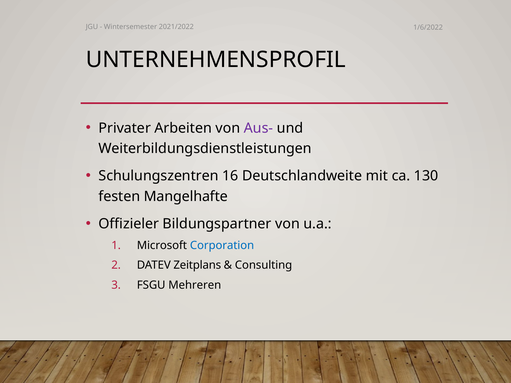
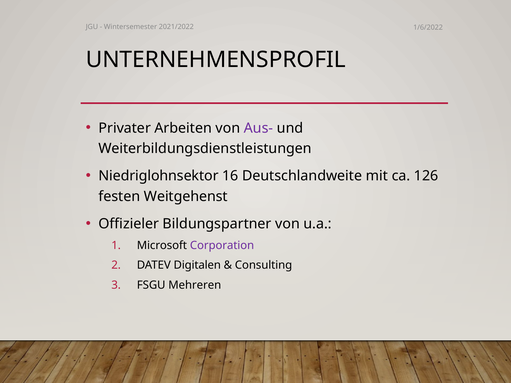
Schulungszentren: Schulungszentren -> Niedriglohnsektor (159, 176)
130: 130 -> 126 (426, 176)
Mangelhafte: Mangelhafte -> Weitgehenst (186, 197)
Corporation colour: blue -> purple (222, 245)
Zeitplans: Zeitplans -> Digitalen (197, 265)
